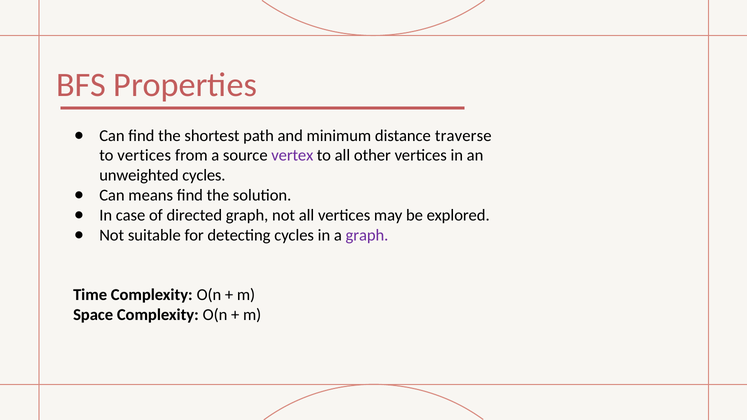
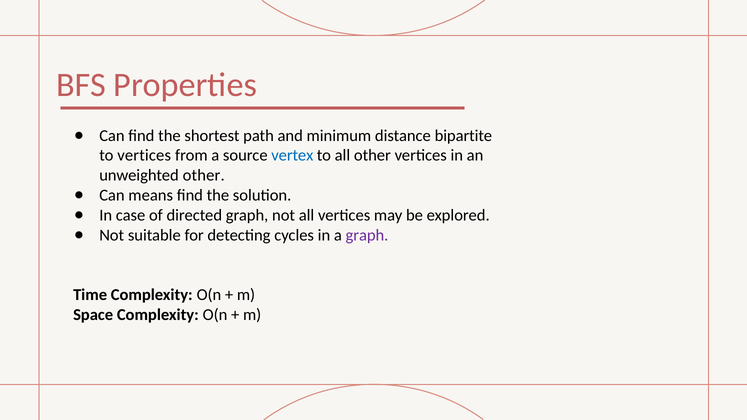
traverse: traverse -> bipartite (463, 136)
vertex colour: purple -> blue (292, 156)
unweighted cycles: cycles -> other (204, 175)
